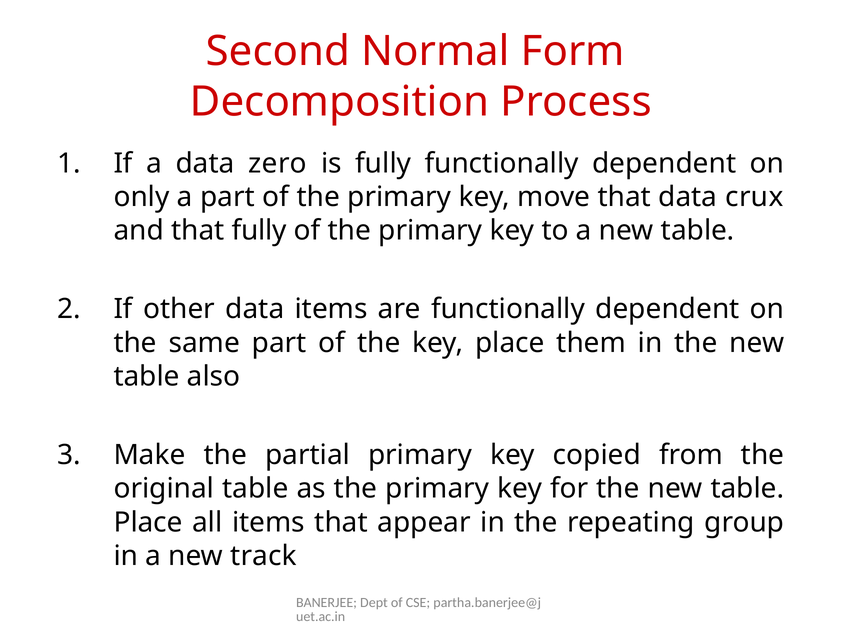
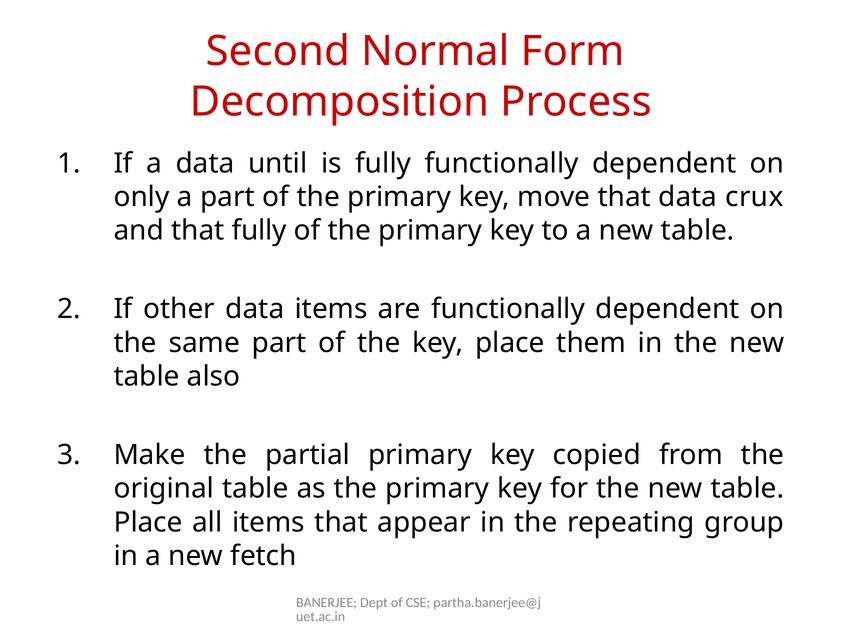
zero: zero -> until (278, 164)
track: track -> fetch (264, 556)
